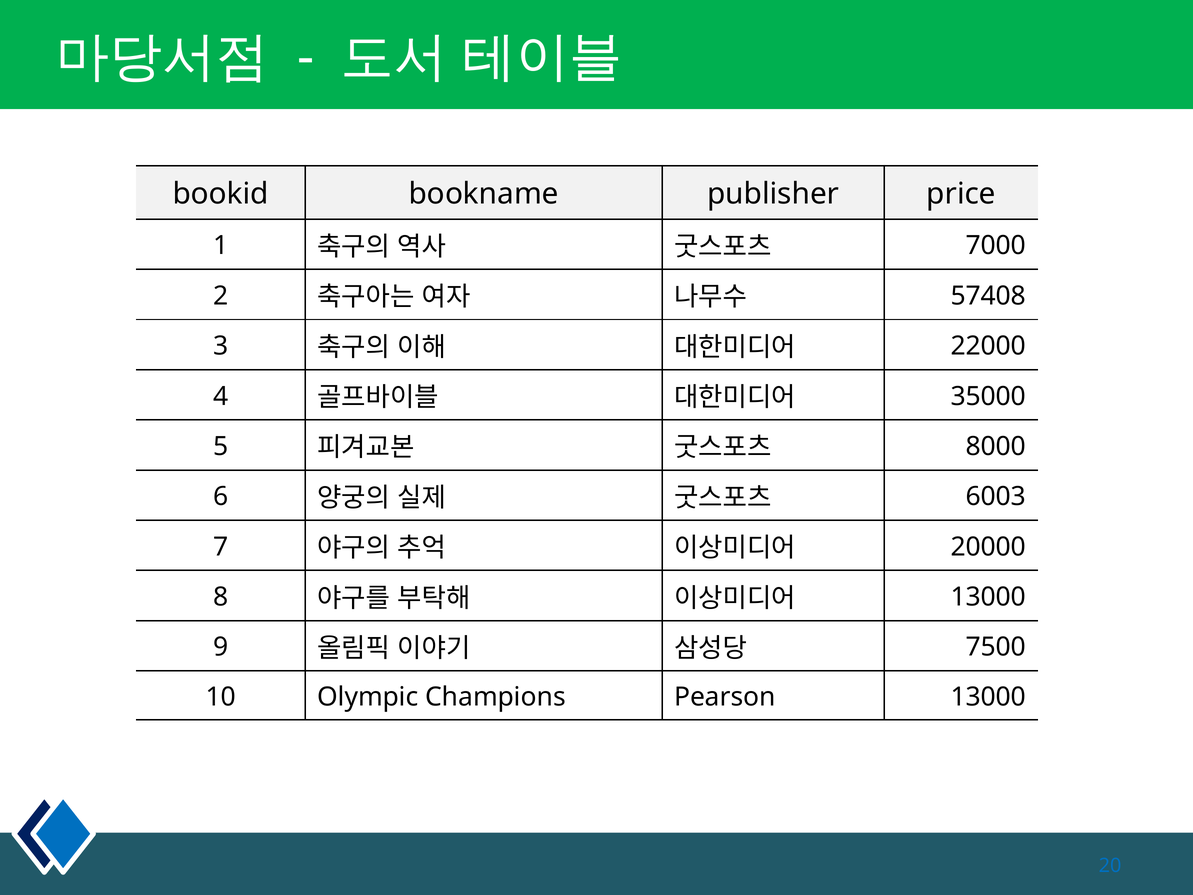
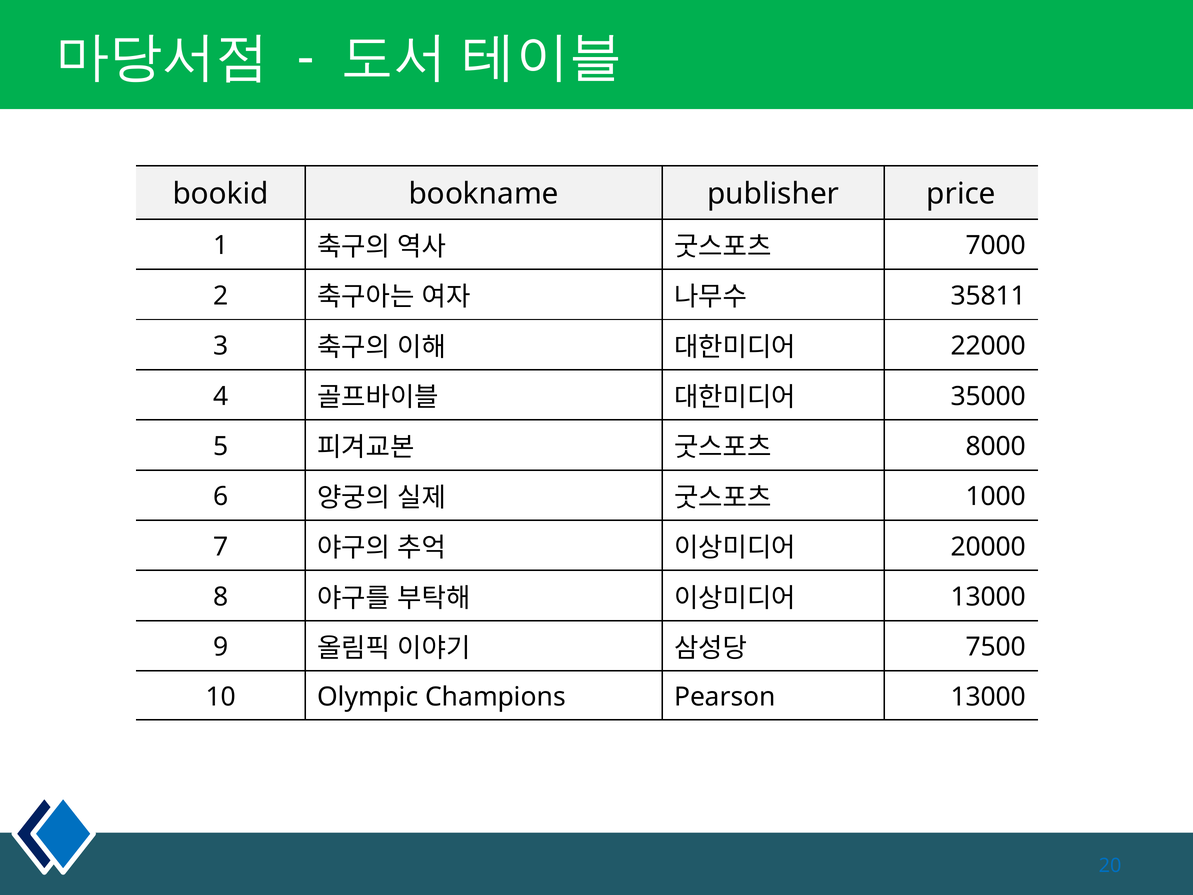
57408: 57408 -> 35811 (988, 296)
6003: 6003 -> 1000 (996, 496)
